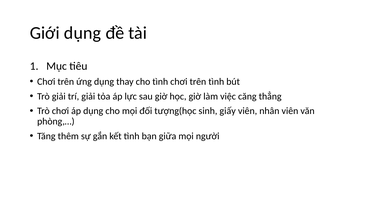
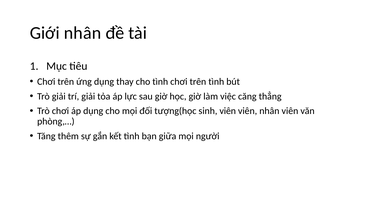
Giới dụng: dụng -> nhân (83, 33)
sinh giấy: giấy -> viên (228, 111)
